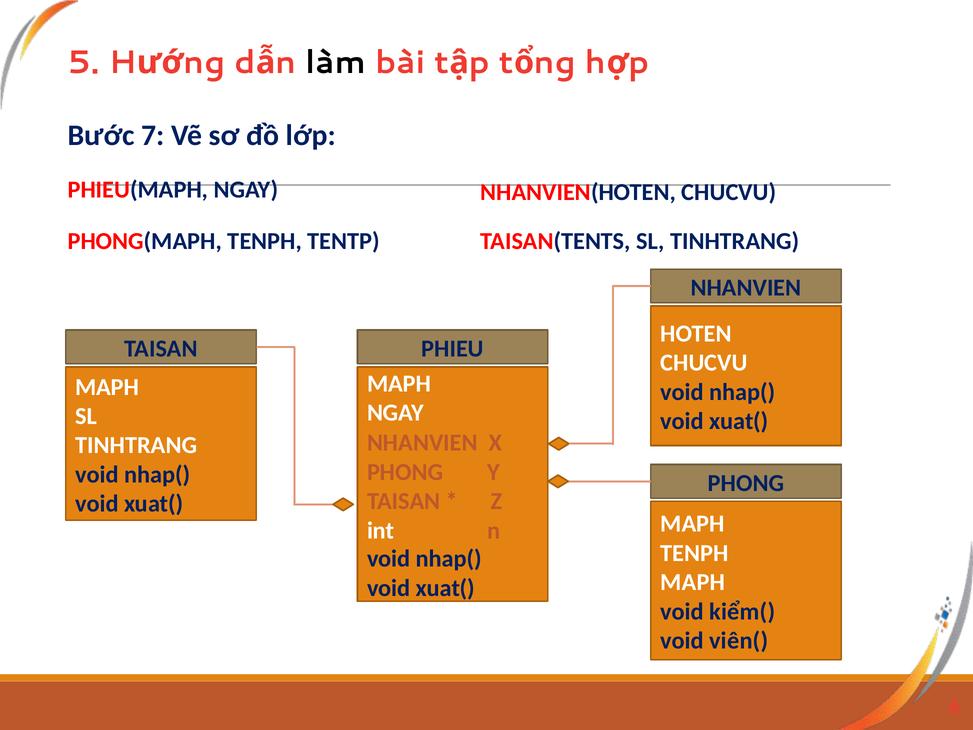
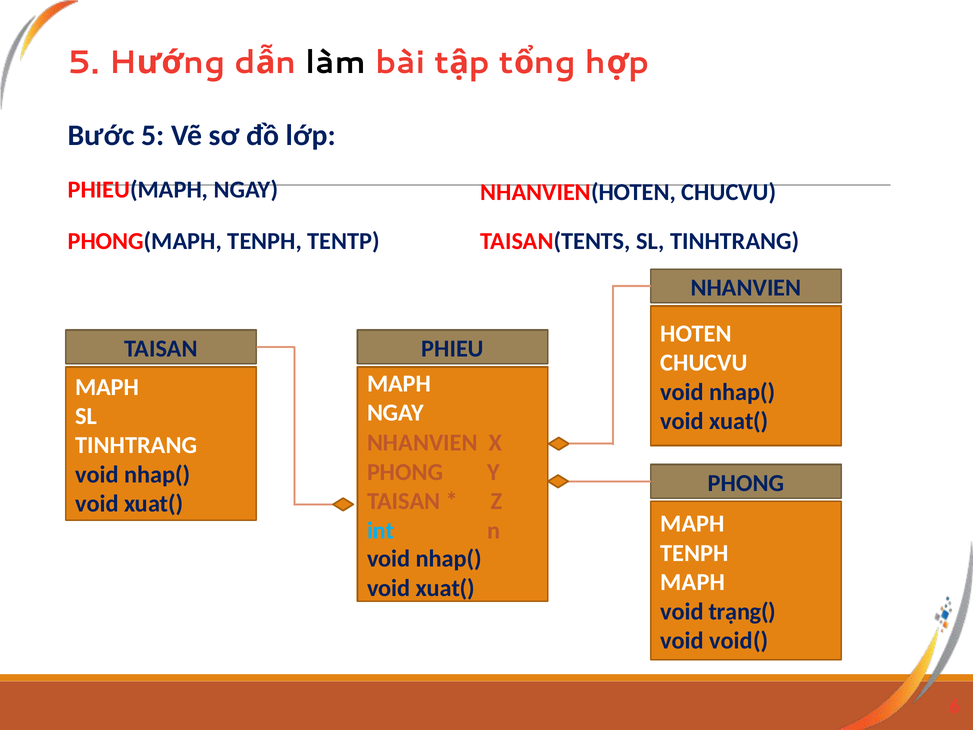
Bước 7: 7 -> 5 (153, 135)
int colour: white -> light blue (381, 530)
kiểm(: kiểm( -> trạng( (742, 611)
viên(: viên( -> void( (739, 640)
